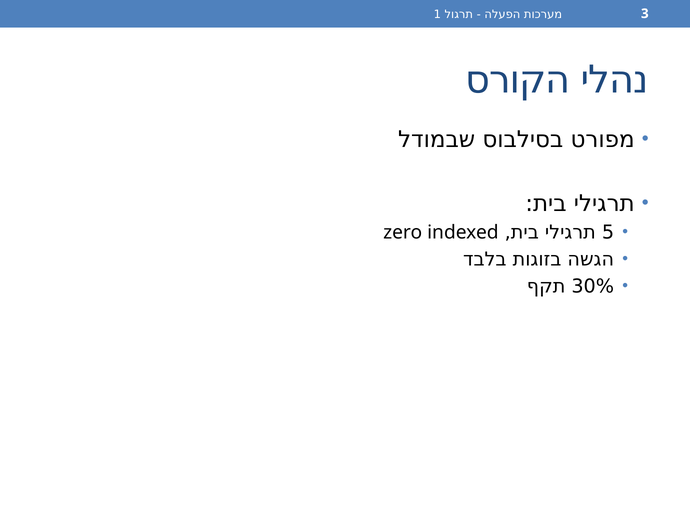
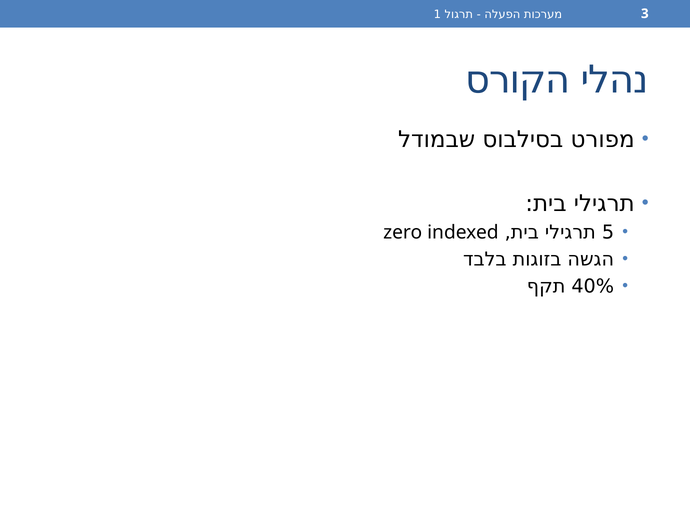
30%: 30% -> 40% (593, 287)
